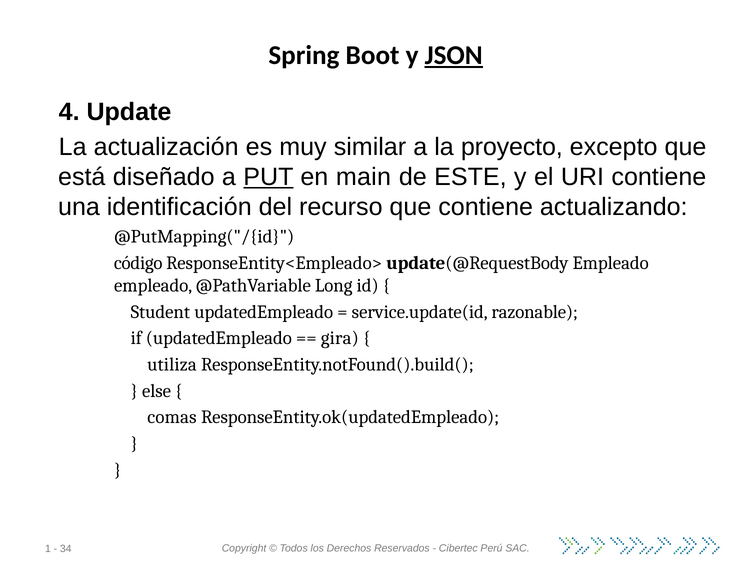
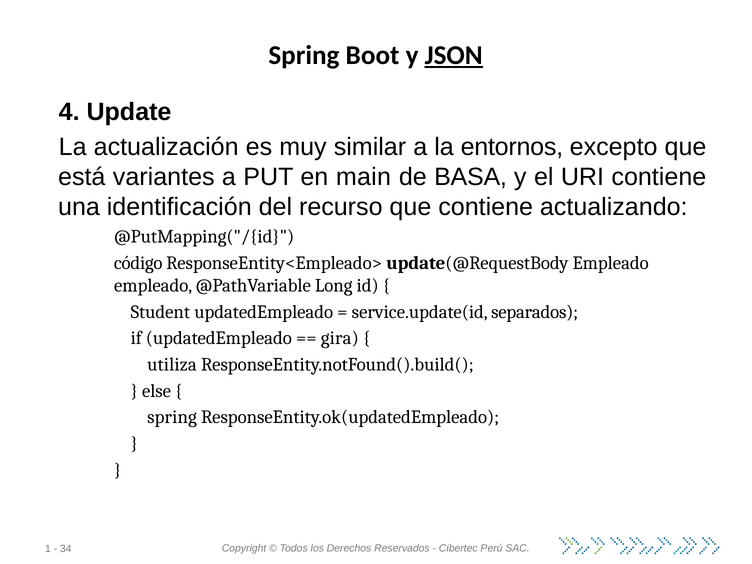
proyecto: proyecto -> entornos (512, 147)
diseñado: diseñado -> variantes (164, 177)
PUT underline: present -> none (268, 177)
ESTE: ESTE -> BASA (471, 177)
razonable: razonable -> separados (535, 312)
comas: comas -> spring (172, 417)
